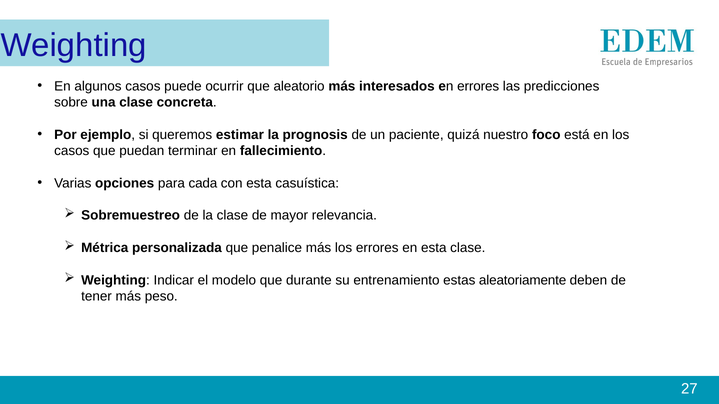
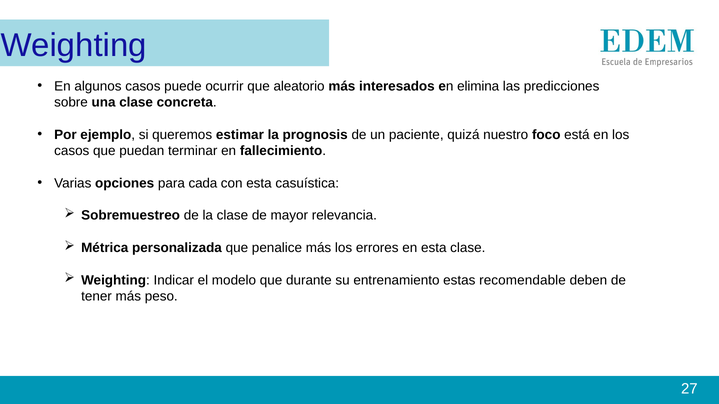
en errores: errores -> elimina (478, 86)
aleatoriamente: aleatoriamente -> recomendable (522, 280)
